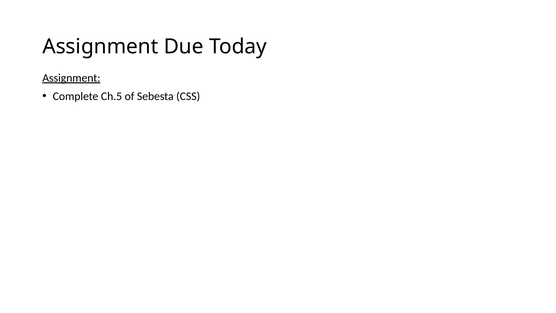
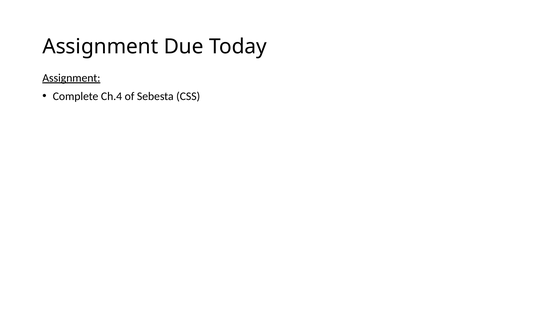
Ch.5: Ch.5 -> Ch.4 (112, 96)
